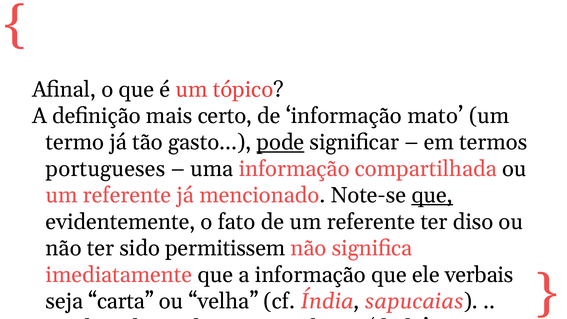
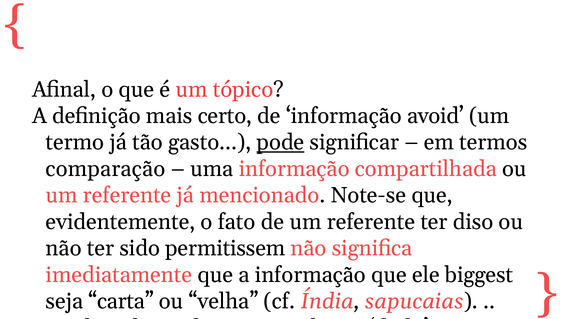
mato: mato -> avoid (436, 116)
portugueses: portugueses -> comparação (105, 169)
que underline: present -> none (432, 195)
verbais: verbais -> biggest (479, 275)
